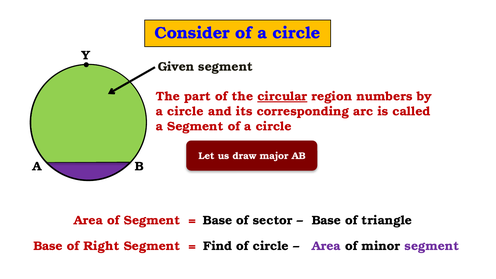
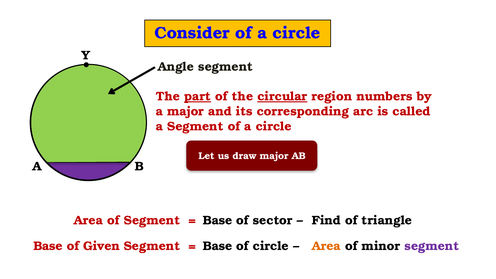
Given: Given -> Angle (176, 67)
part underline: none -> present (198, 97)
circle: circle -> major (186, 111)
Base: Base -> Find (326, 221)
Right: Right -> Given (102, 246)
Find: Find -> Base (218, 246)
Area colour: purple -> orange (326, 246)
